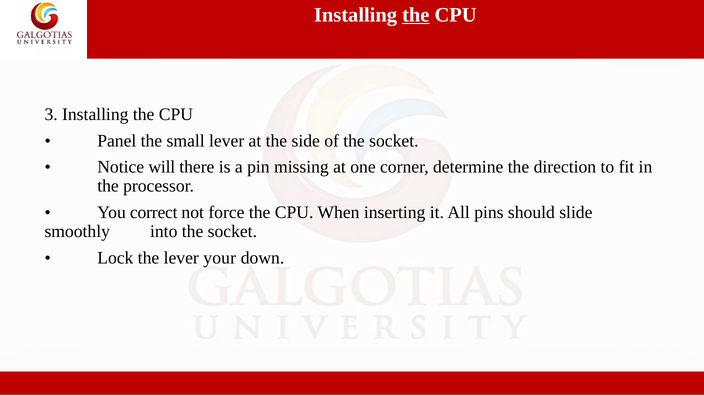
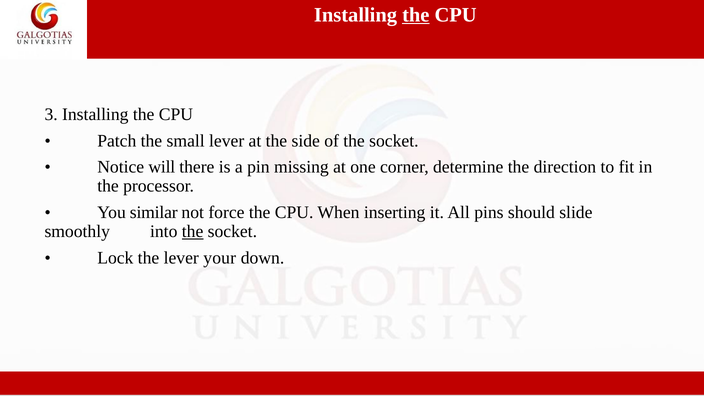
Panel: Panel -> Patch (117, 141)
correct: correct -> similar (154, 212)
the underline: none -> present (193, 231)
